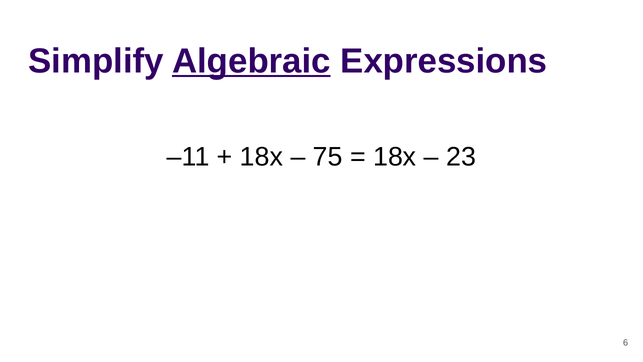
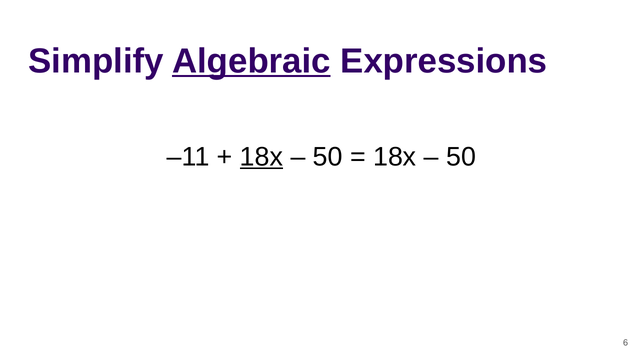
18x underline: none -> present (262, 157)
75: 75 -> 50 (328, 157)
23: 23 -> 50 (461, 157)
